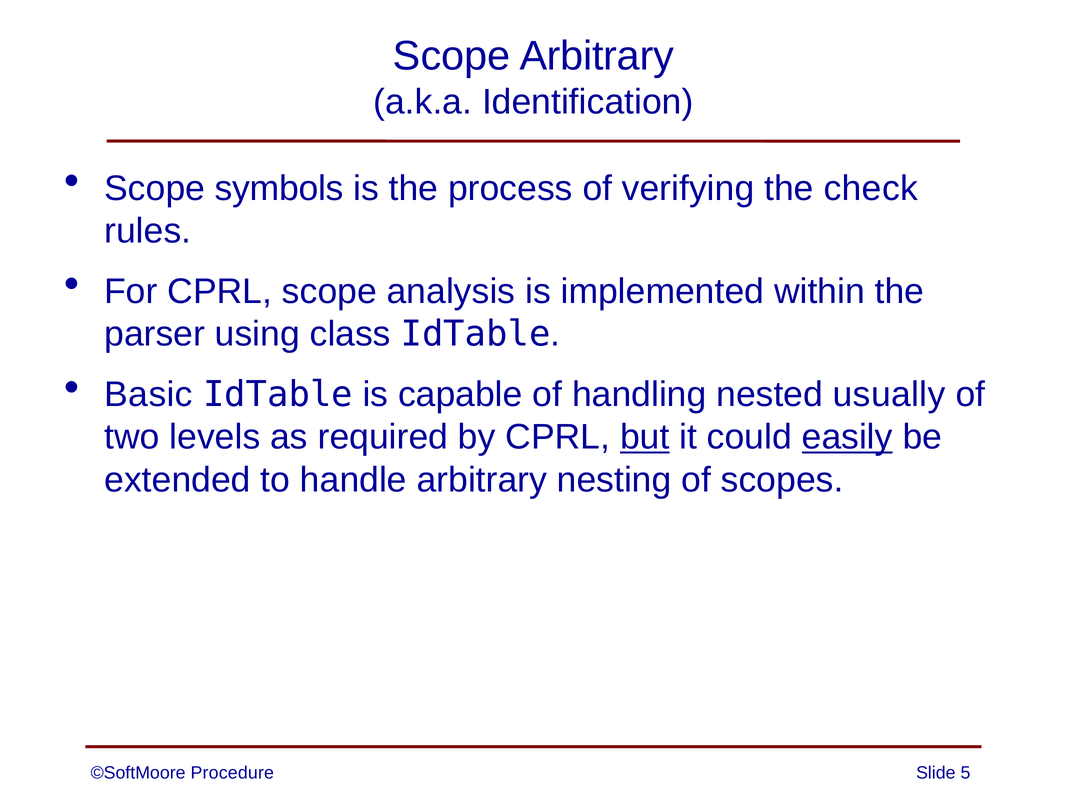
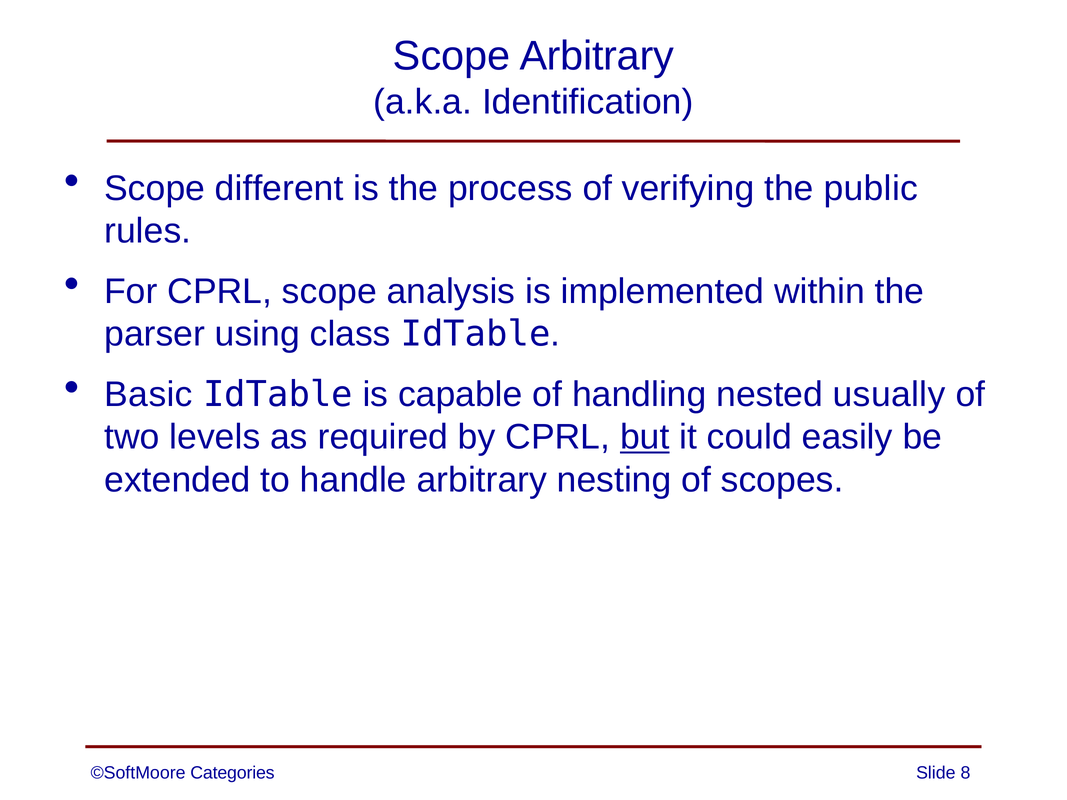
symbols: symbols -> different (279, 188)
check: check -> public (871, 188)
easily underline: present -> none (847, 437)
Procedure: Procedure -> Categories (232, 773)
5: 5 -> 8 (966, 773)
